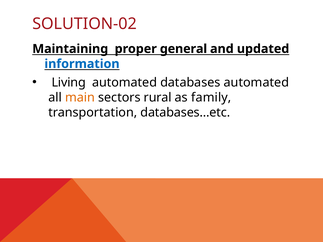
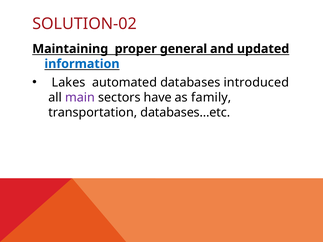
Living: Living -> Lakes (69, 83)
databases automated: automated -> introduced (256, 83)
main colour: orange -> purple (80, 98)
rural: rural -> have (158, 98)
